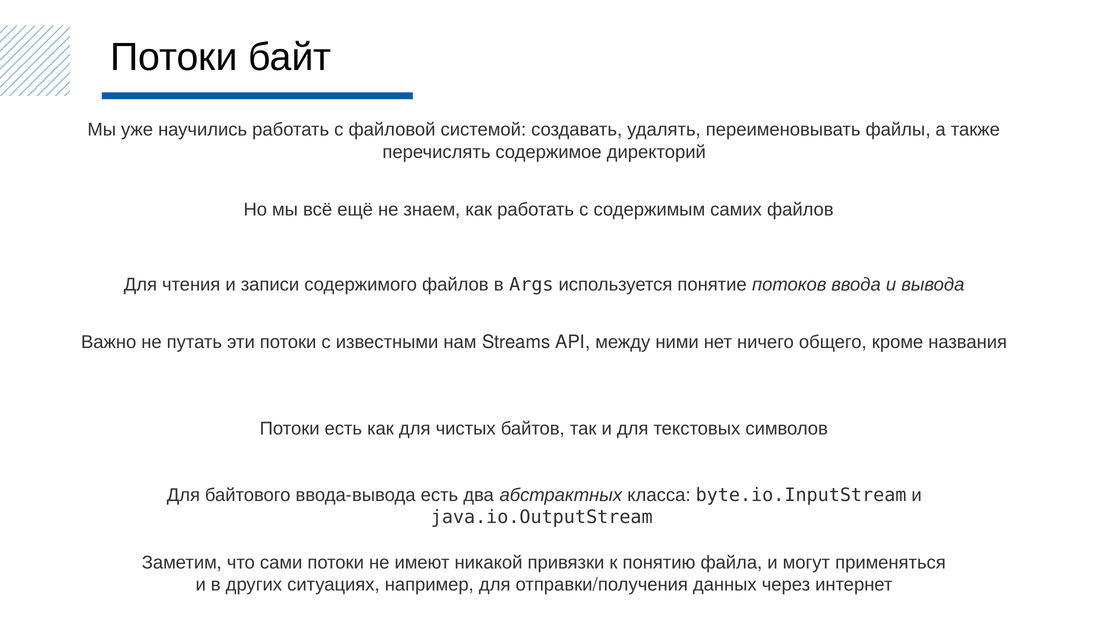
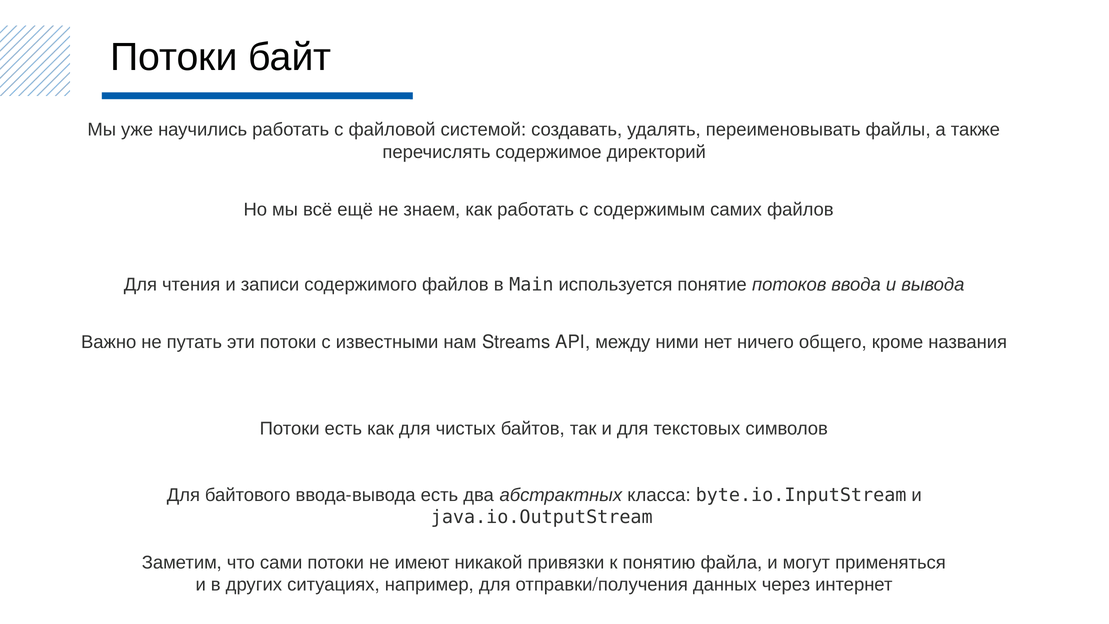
Args: Args -> Main (531, 284)
